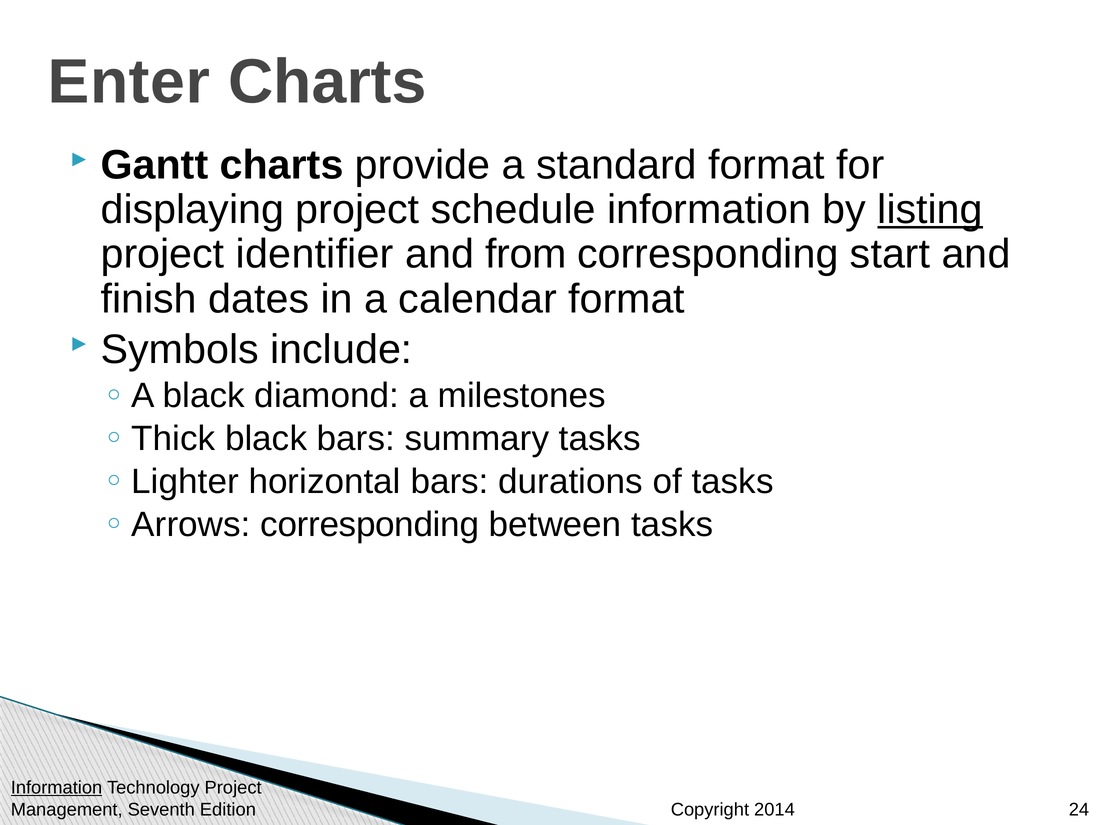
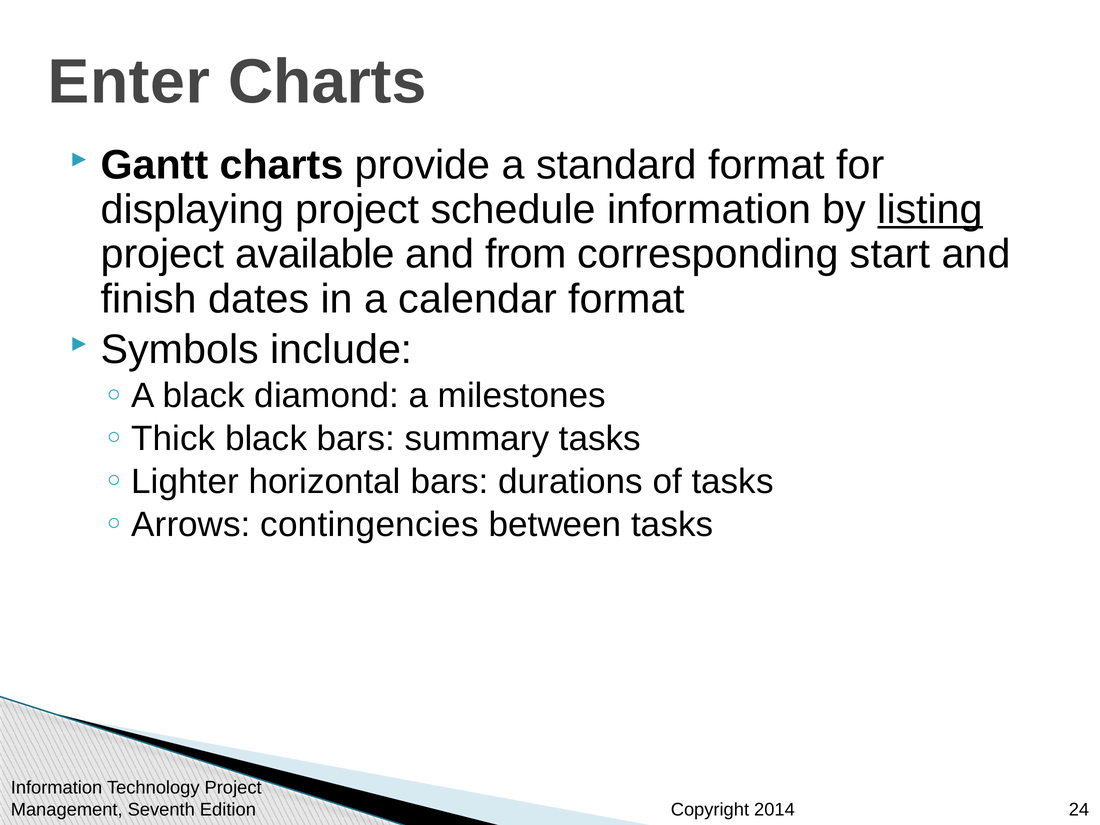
identifier: identifier -> available (315, 254)
corresponding: corresponding -> contingencies (369, 525)
Information underline: present -> none (57, 788)
